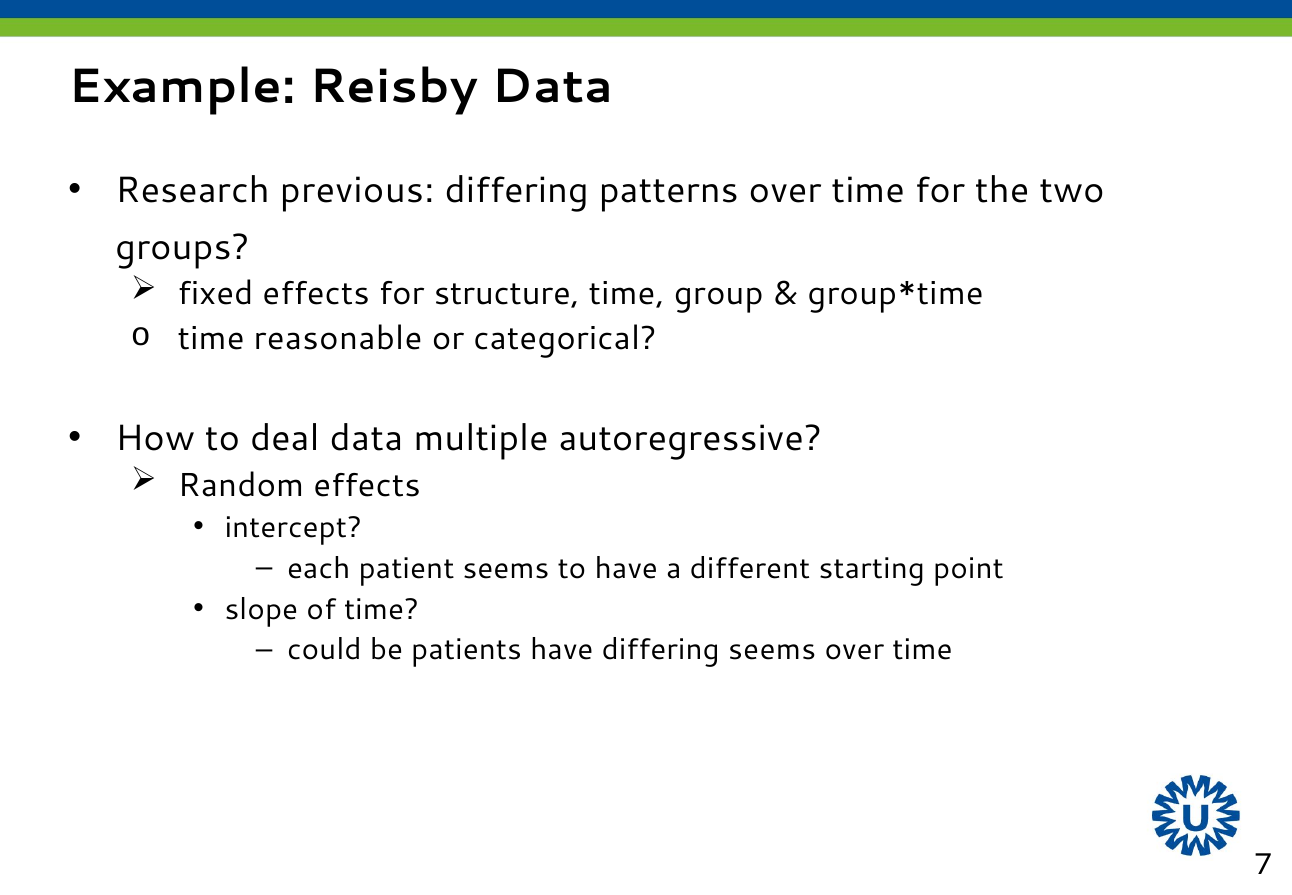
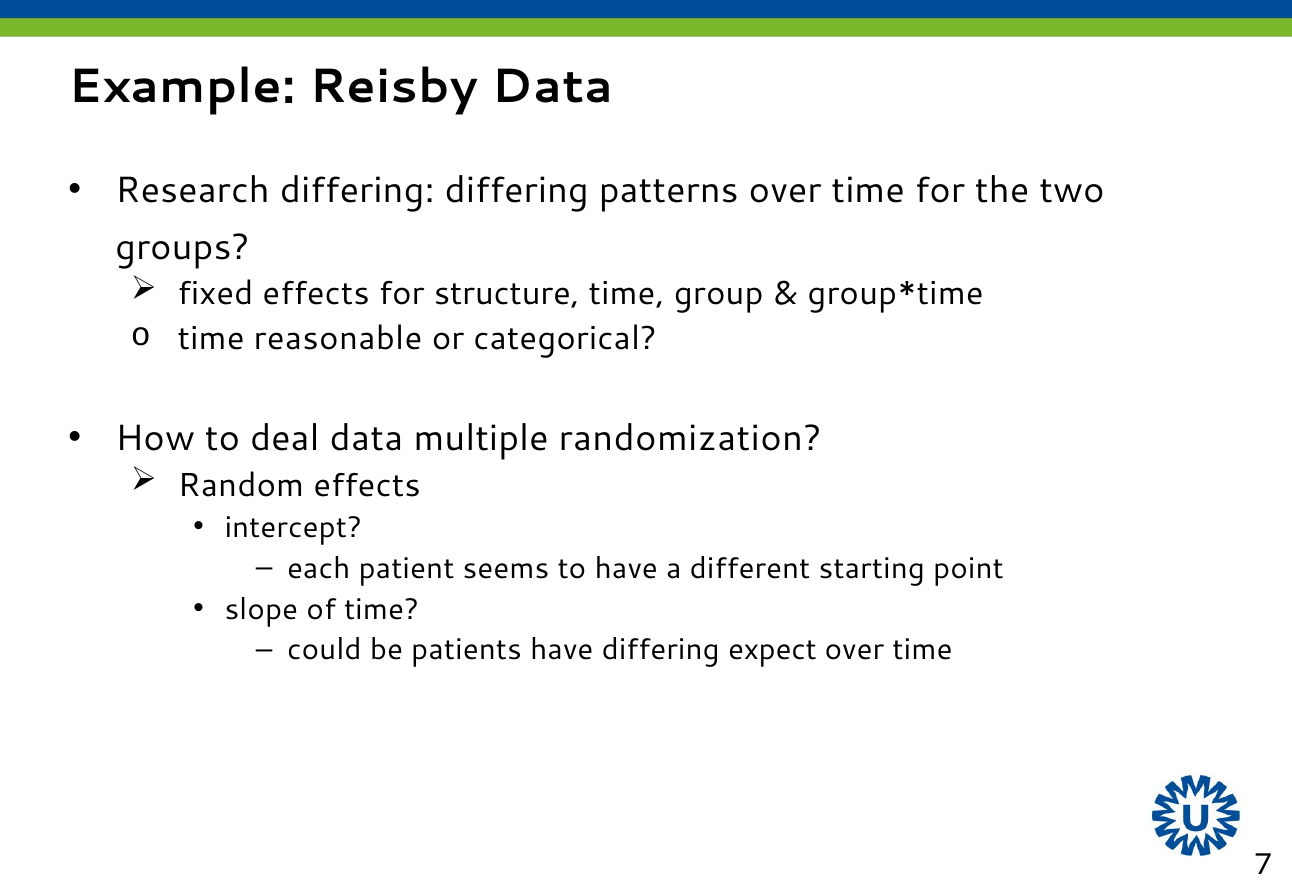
Research previous: previous -> differing (357, 190)
autoregressive: autoregressive -> randomization (690, 438)
differing seems: seems -> expect (772, 650)
